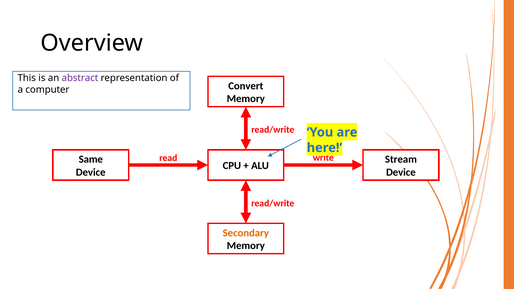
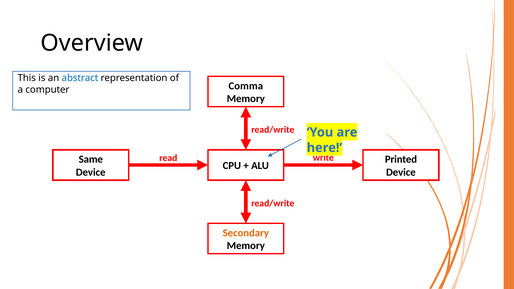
abstract colour: purple -> blue (80, 78)
Convert: Convert -> Comma (246, 86)
Stream: Stream -> Printed (401, 159)
